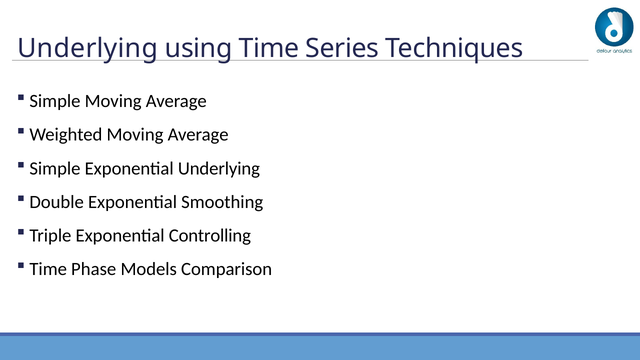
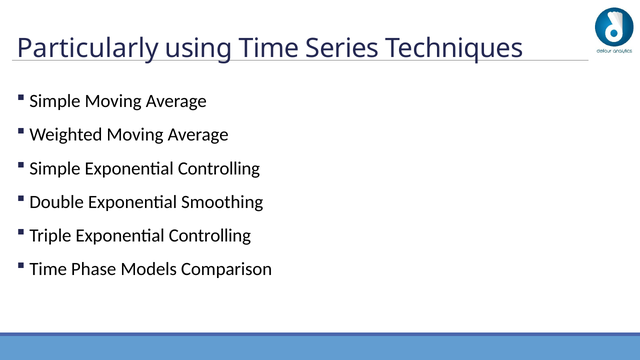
Underlying: Underlying -> Particularly (88, 48)
Simple Exponential Underlying: Underlying -> Controlling (219, 168)
